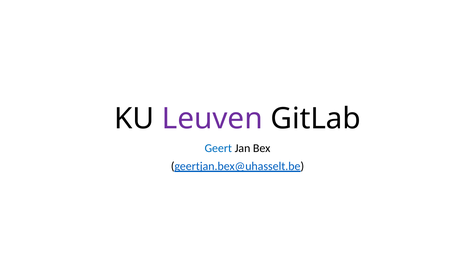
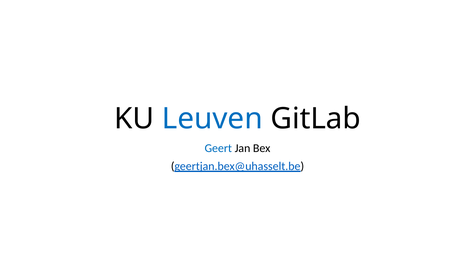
Leuven colour: purple -> blue (212, 119)
